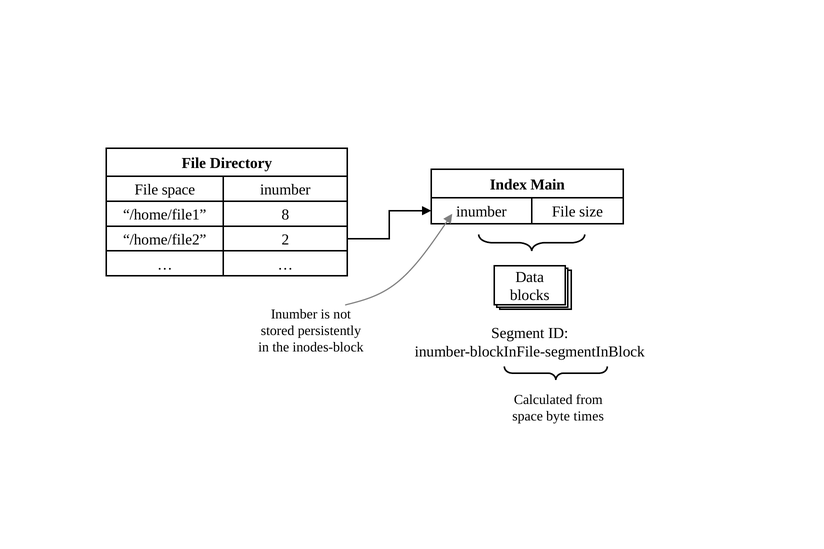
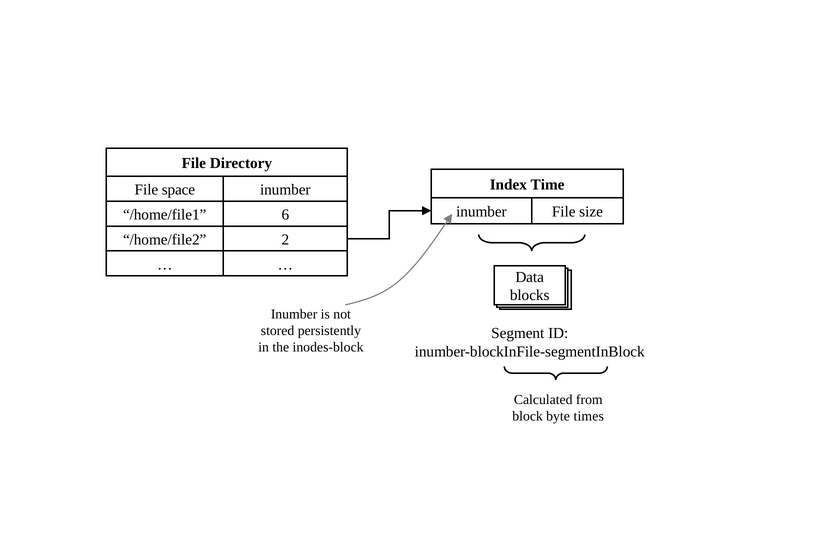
Main: Main -> Time (548, 185)
8: 8 -> 6 (285, 215)
space: space -> block (528, 417)
